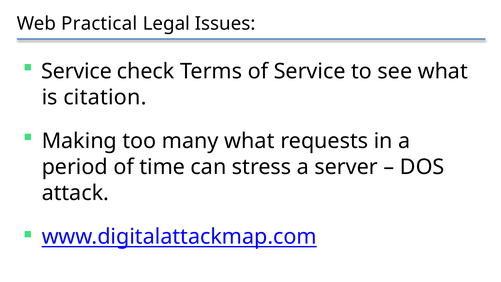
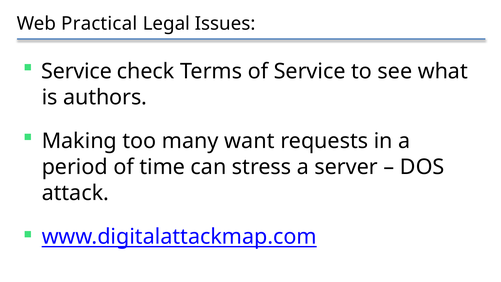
citation: citation -> authors (105, 97)
many what: what -> want (249, 141)
